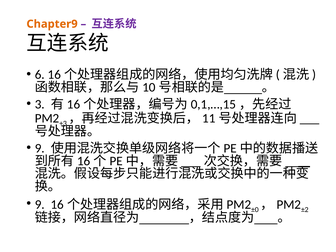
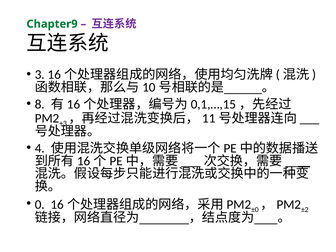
Chapter9 colour: orange -> green (52, 24)
6: 6 -> 3 (40, 75)
3: 3 -> 8 (40, 104)
9: 9 -> 4 (40, 148)
9: 9 -> 0 (40, 205)
